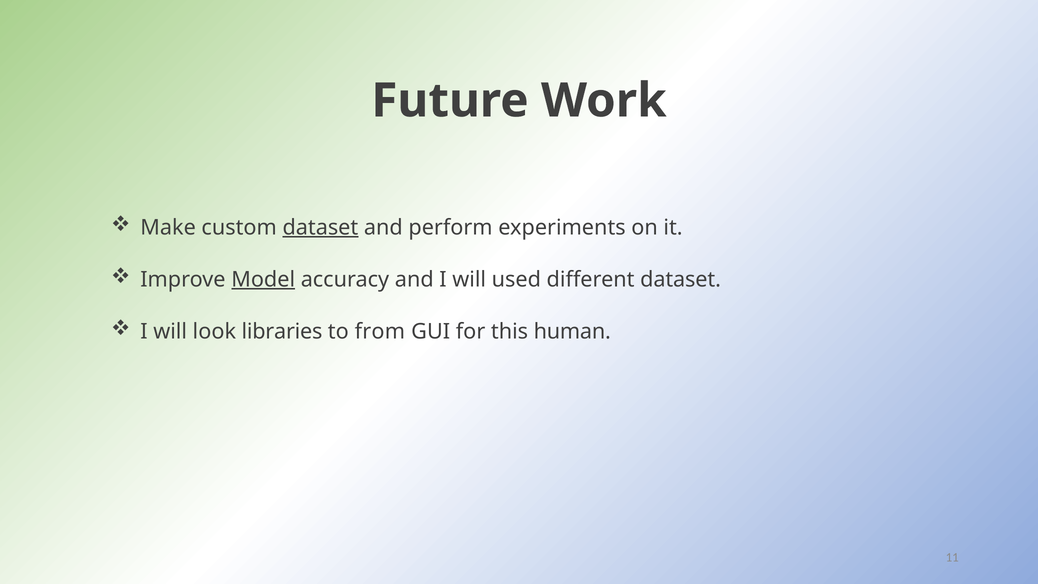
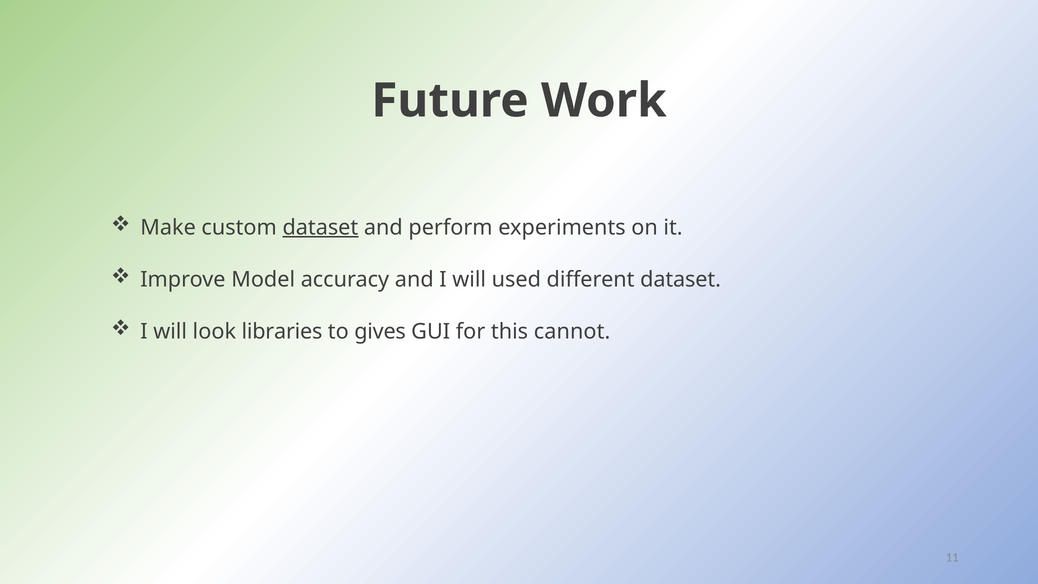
Model underline: present -> none (263, 279)
from: from -> gives (380, 331)
human: human -> cannot (572, 331)
